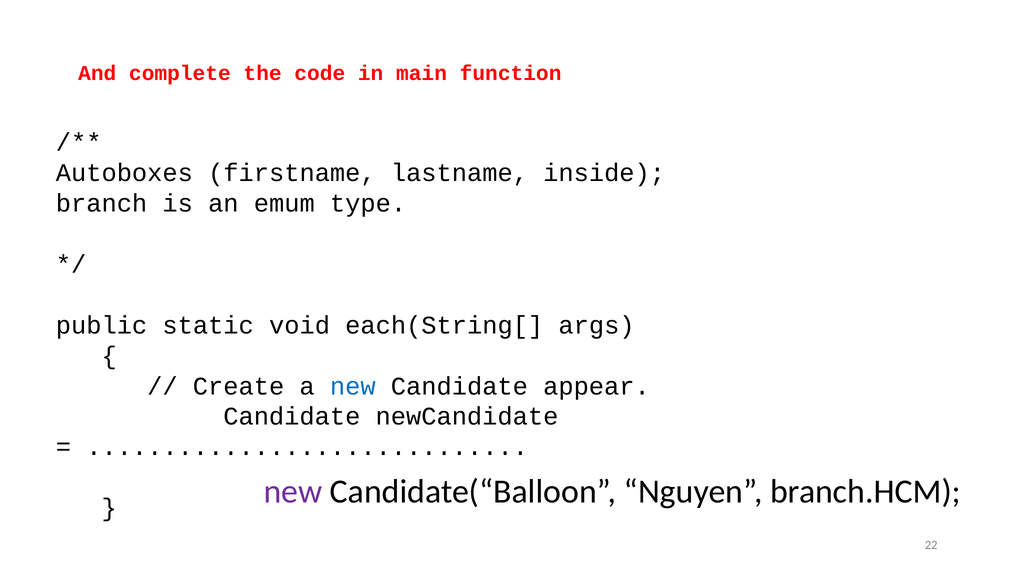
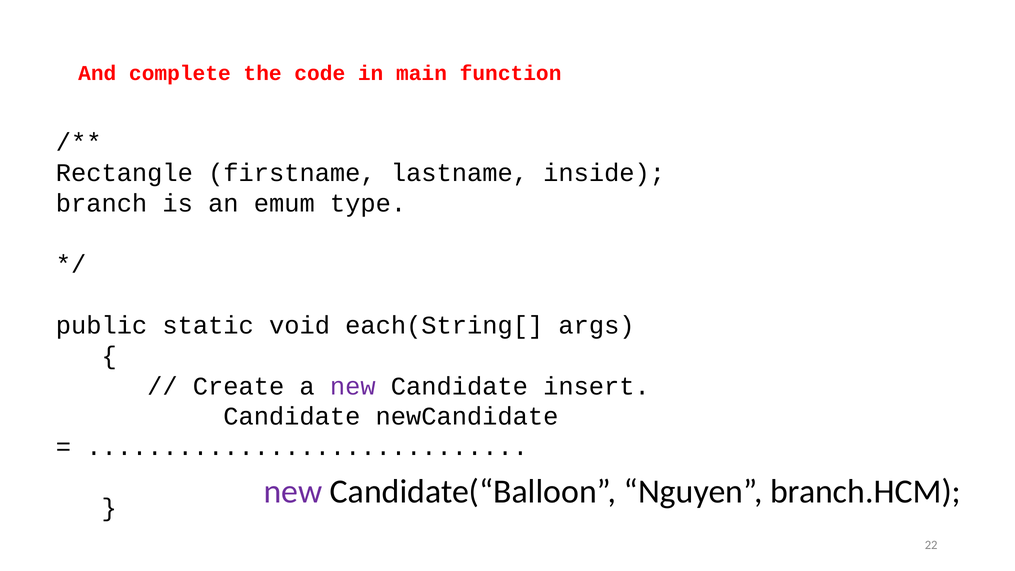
Autoboxes: Autoboxes -> Rectangle (124, 173)
new colour: blue -> purple (353, 386)
appear: appear -> insert (596, 386)
